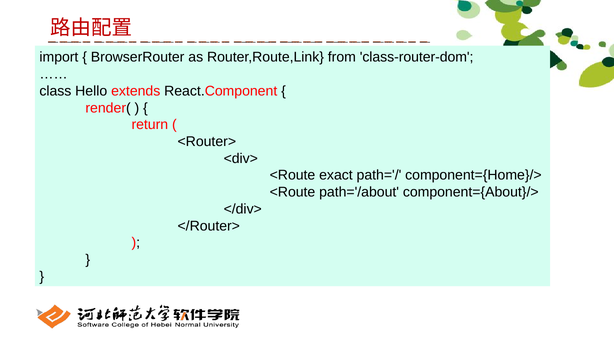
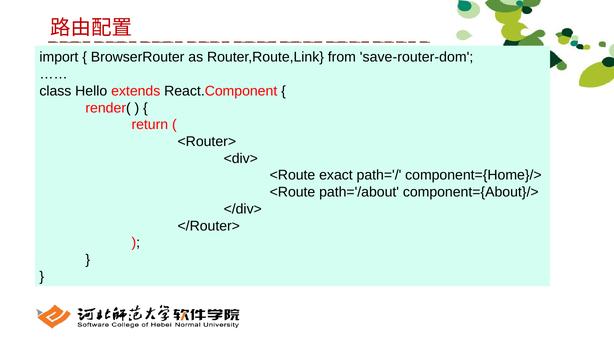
class-router-dom: class-router-dom -> save-router-dom (417, 57)
